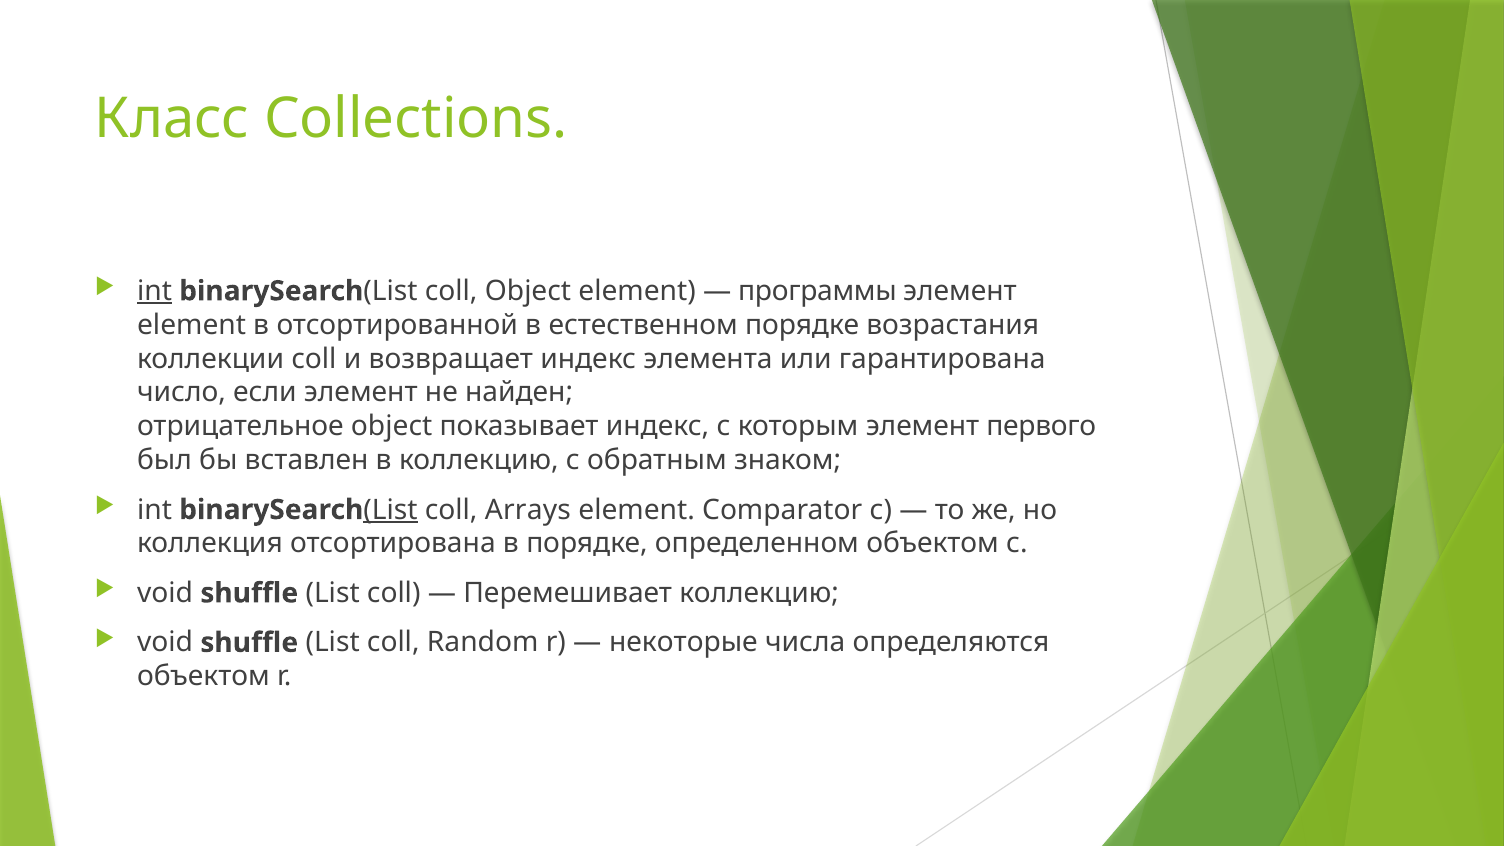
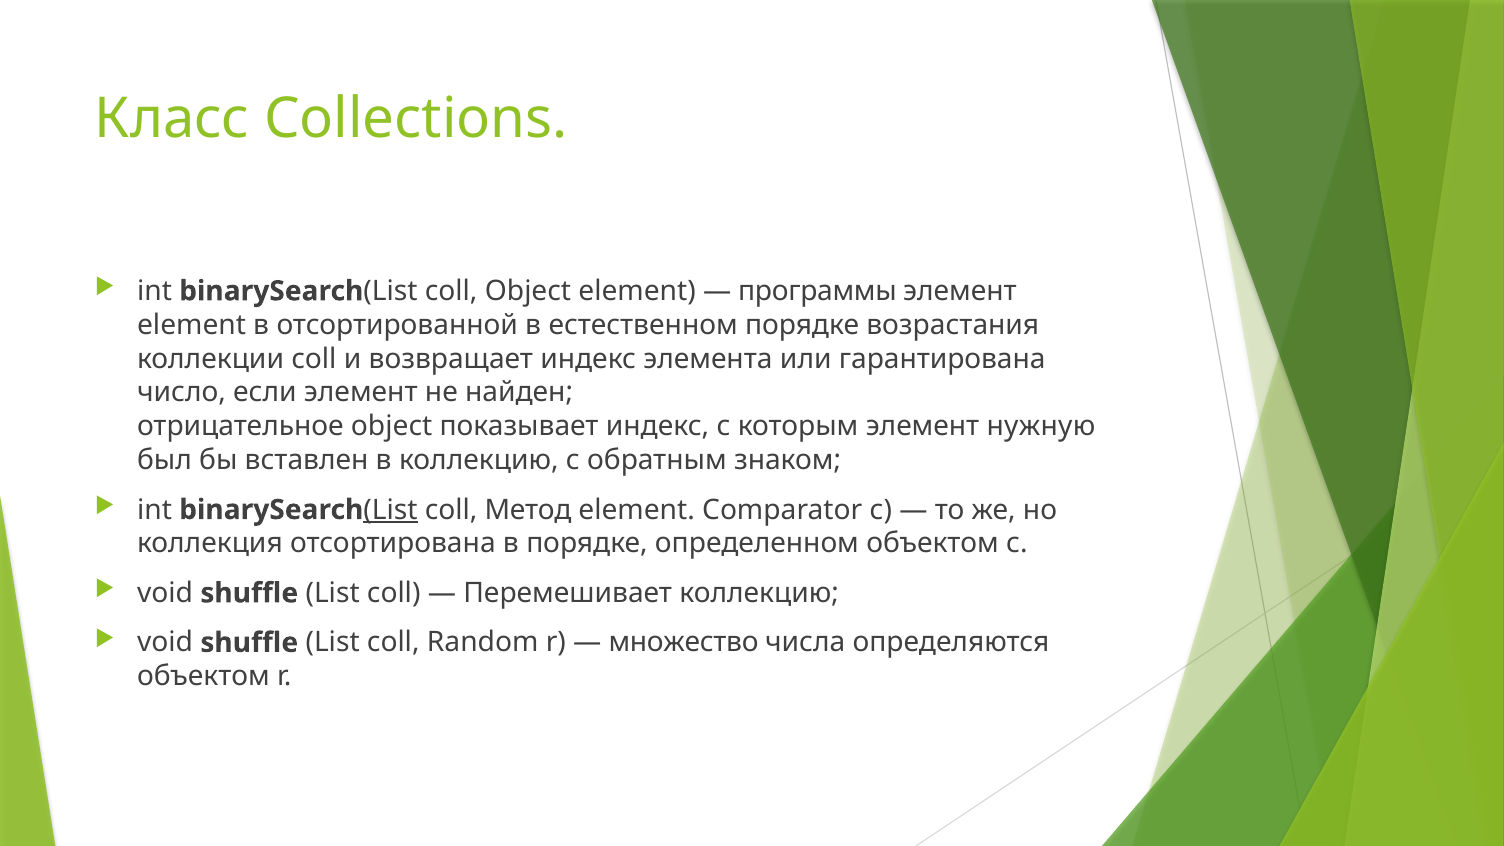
int underline: present -> none (155, 291)
первого: первого -> нужную (1041, 426)
Arrays: Arrays -> Метод (528, 510)
некоторые: некоторые -> множество (684, 643)
